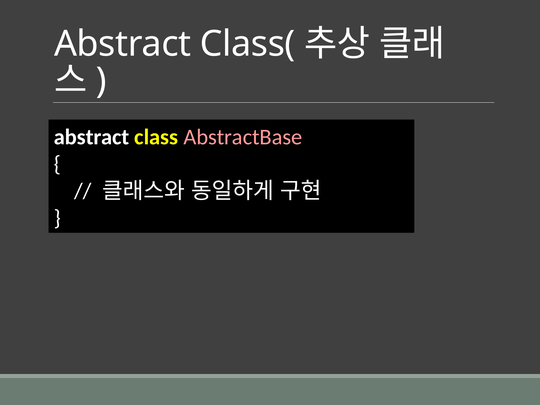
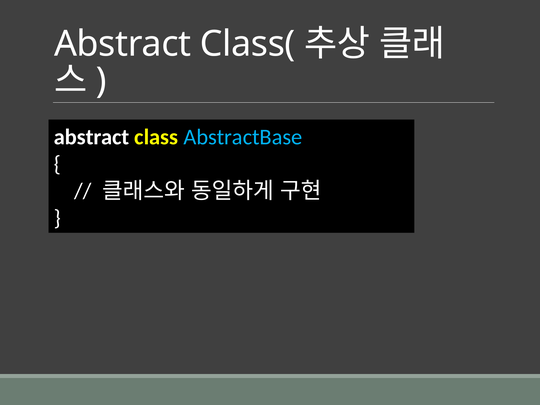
AbstractBase colour: pink -> light blue (243, 137)
